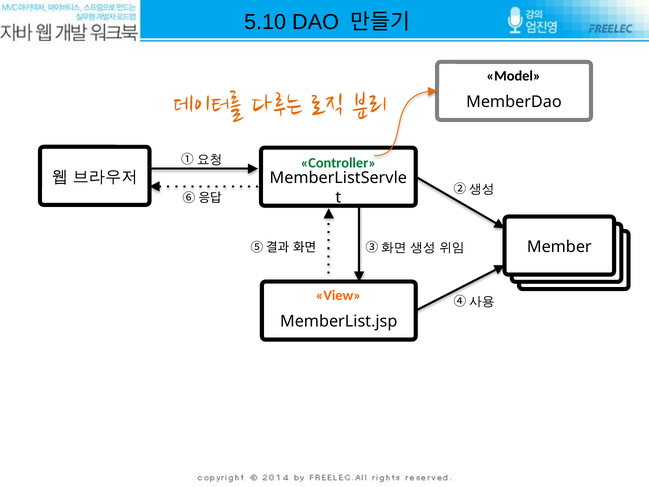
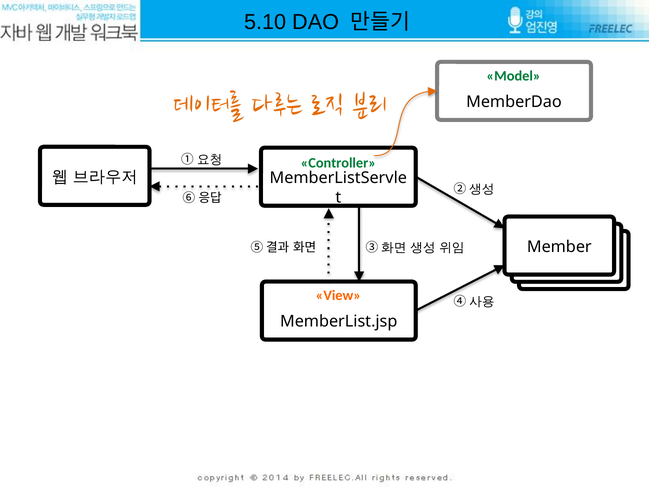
Model colour: black -> green (514, 76)
